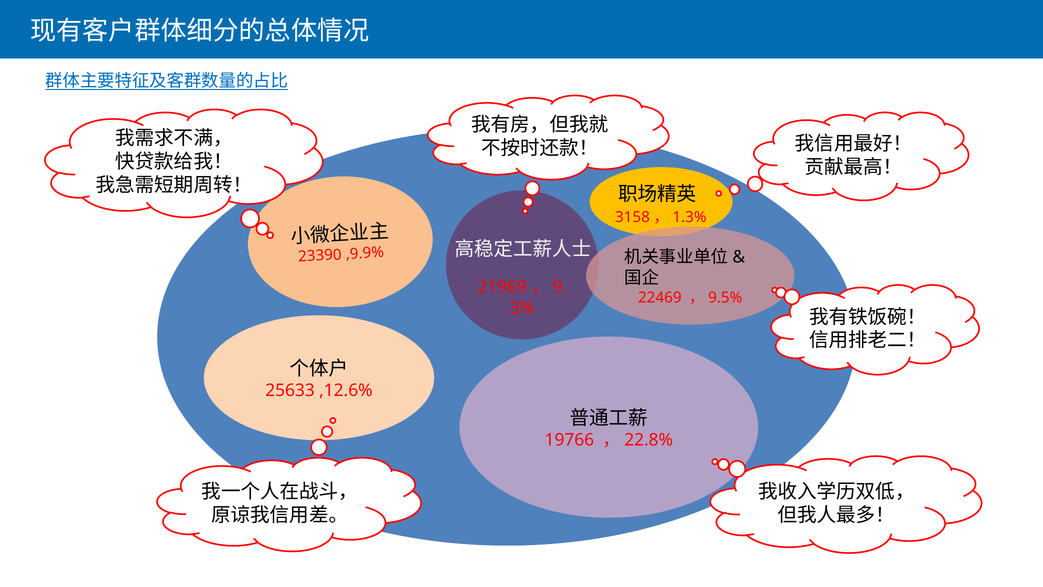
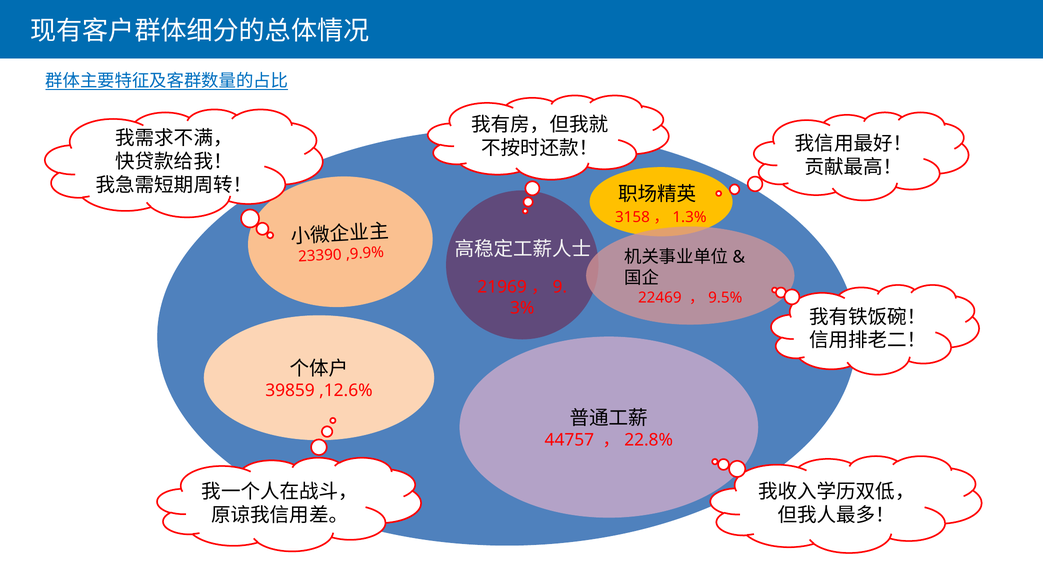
25633: 25633 -> 39859 (290, 390)
19766: 19766 -> 44757 (569, 440)
